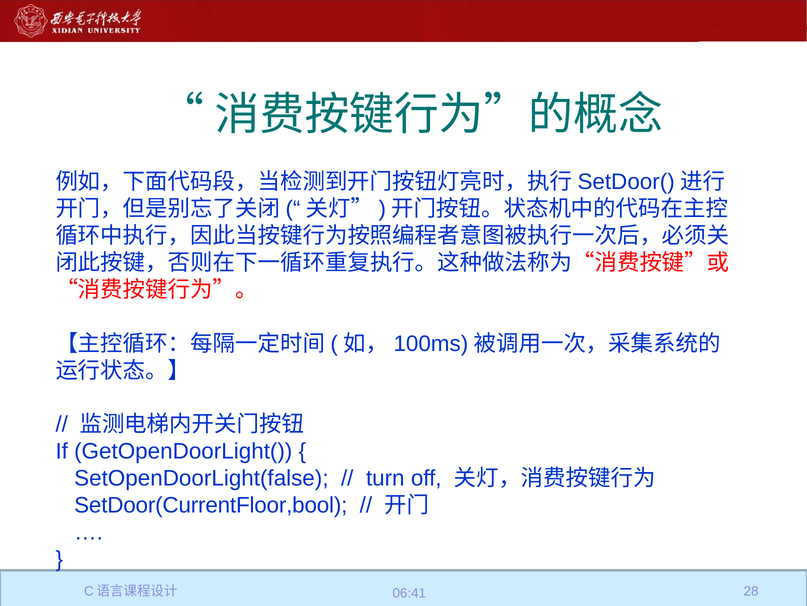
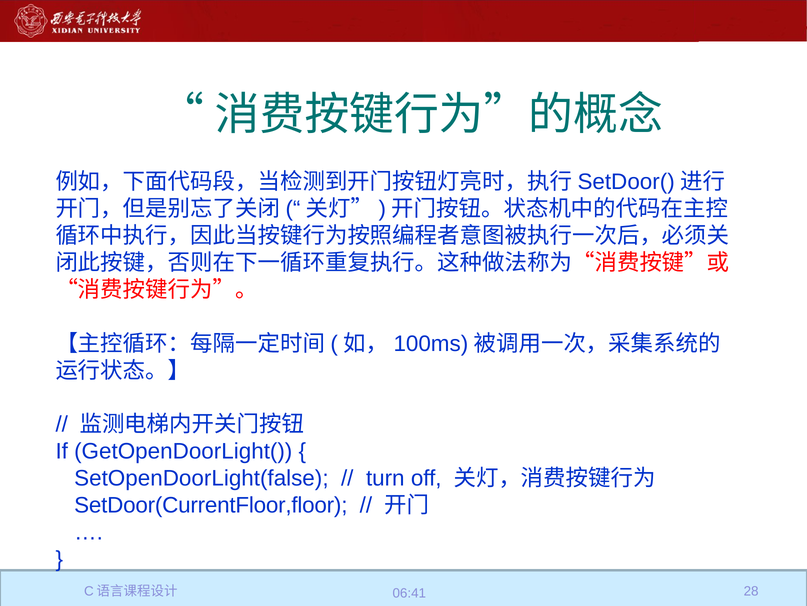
SetDoor(CurrentFloor,bool: SetDoor(CurrentFloor,bool -> SetDoor(CurrentFloor,floor (211, 505)
